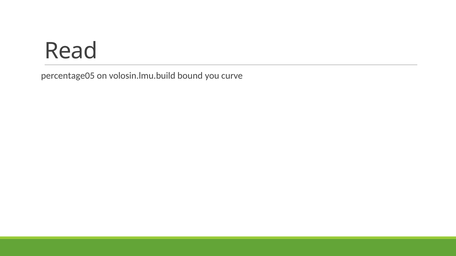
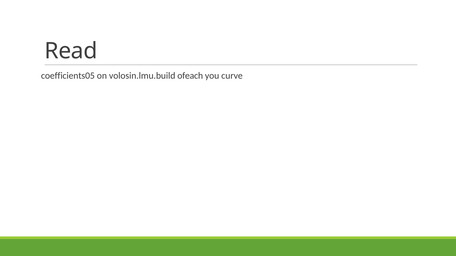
percentage05: percentage05 -> coefficients05 (68, 76)
bound: bound -> ofeach (190, 76)
